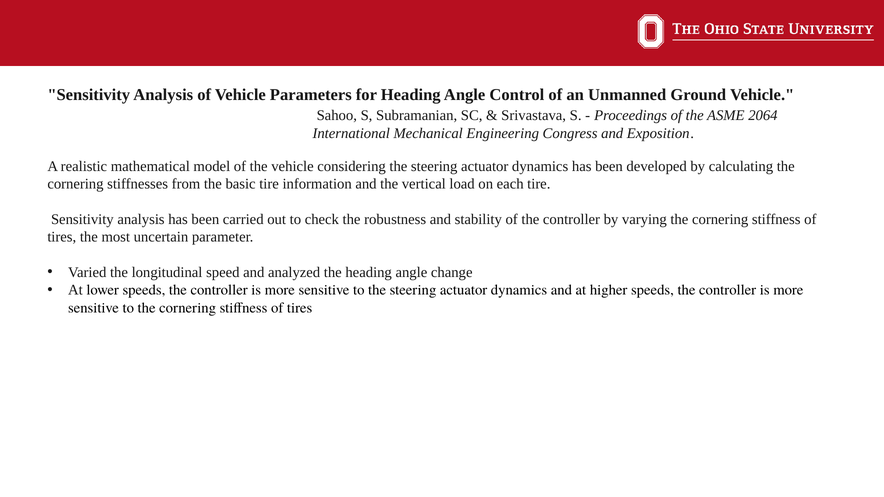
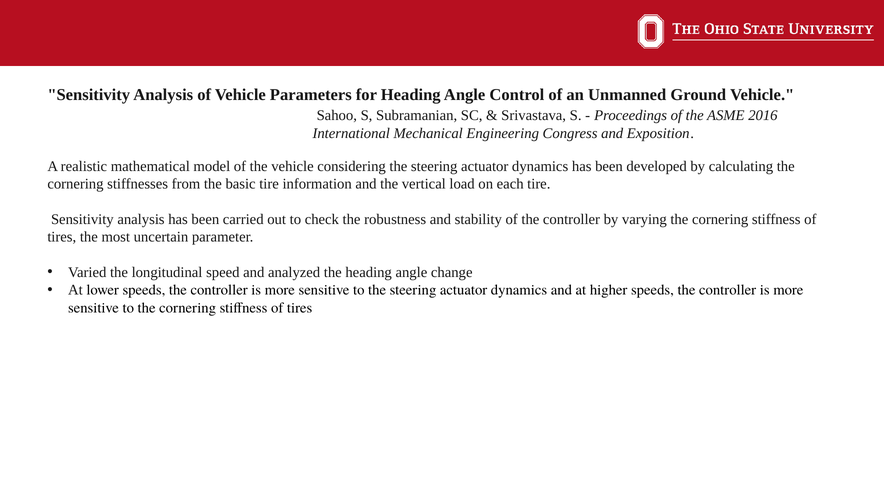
2064: 2064 -> 2016 (763, 115)
